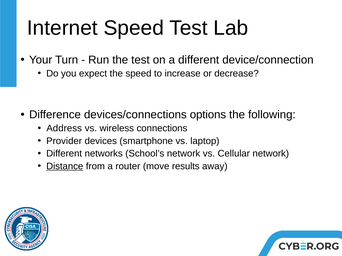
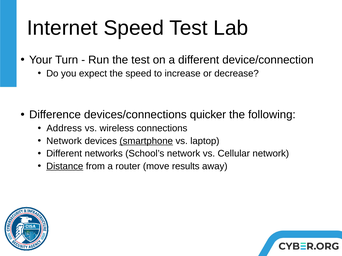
options: options -> quicker (208, 115)
Provider: Provider -> Network (64, 141)
smartphone underline: none -> present (146, 141)
